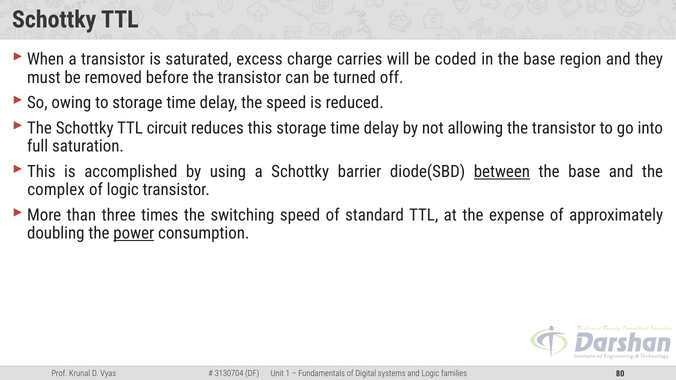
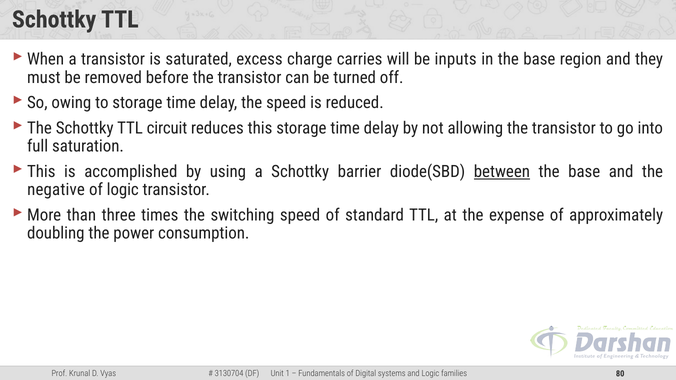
coded: coded -> inputs (456, 59)
complex: complex -> negative (56, 190)
power underline: present -> none (134, 234)
